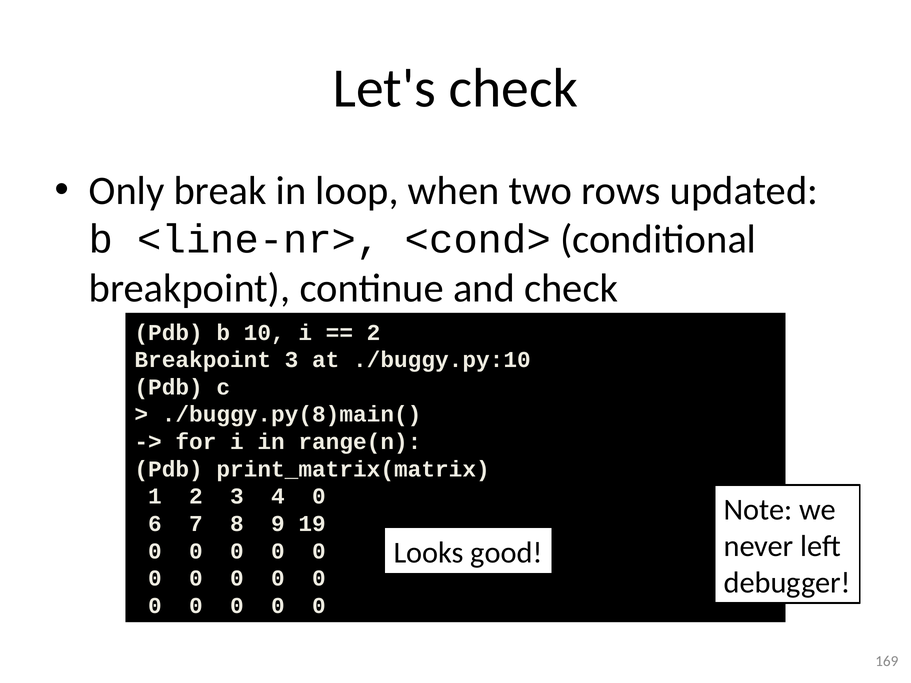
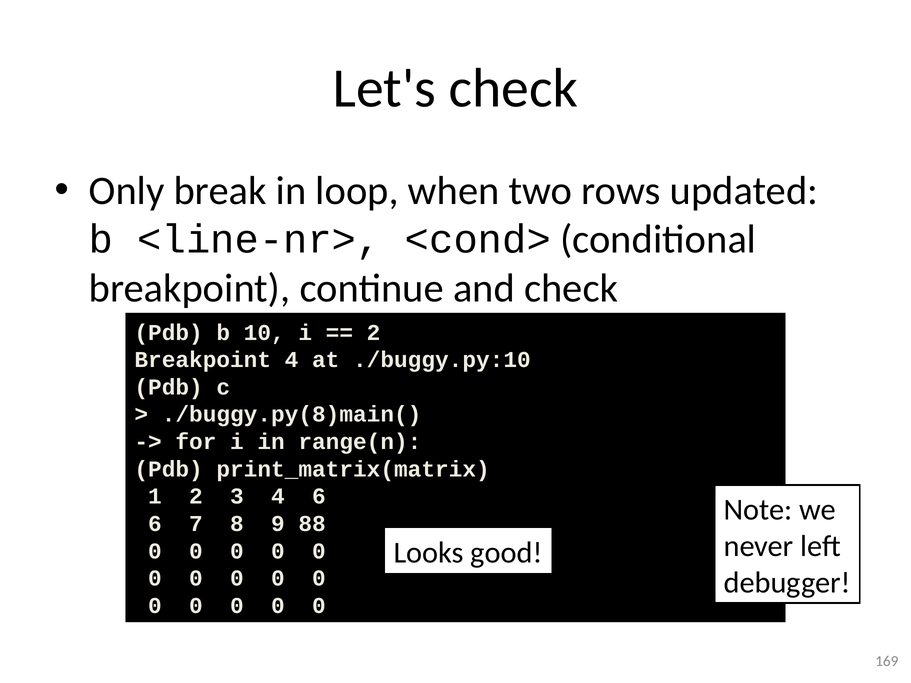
Breakpoint 3: 3 -> 4 (292, 360)
4 0: 0 -> 6 (319, 497)
19: 19 -> 88 (312, 524)
